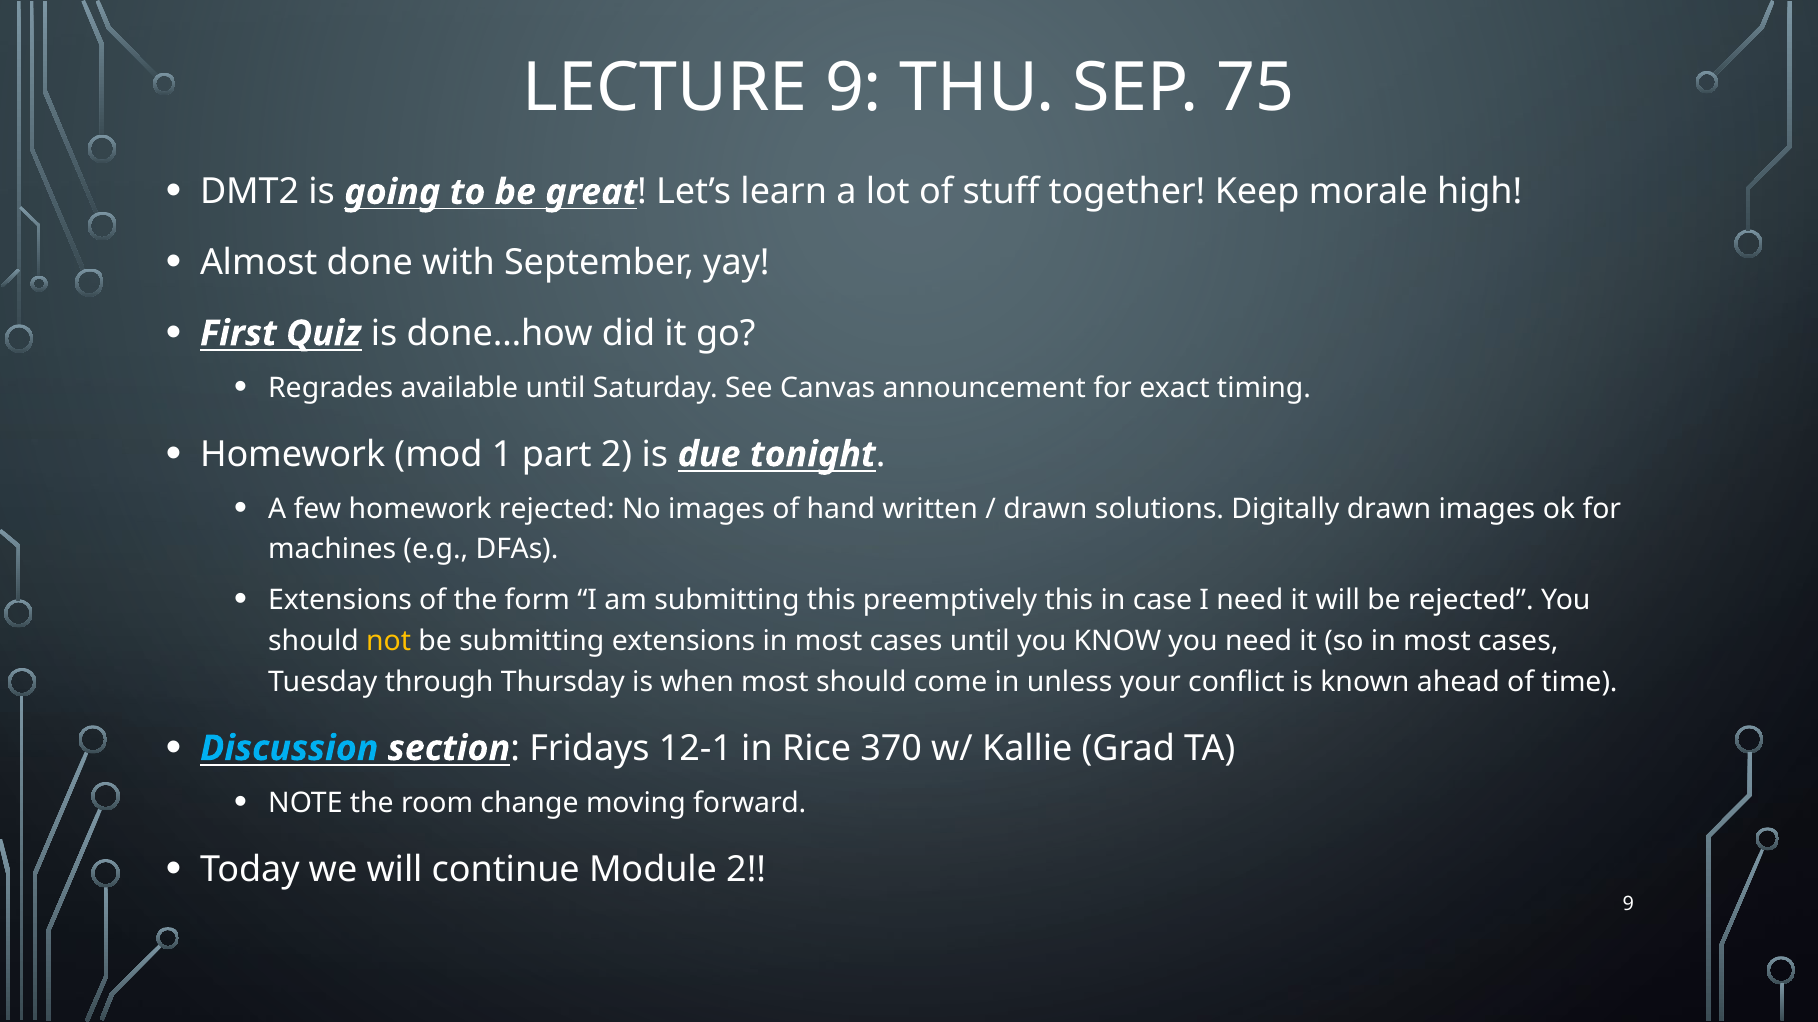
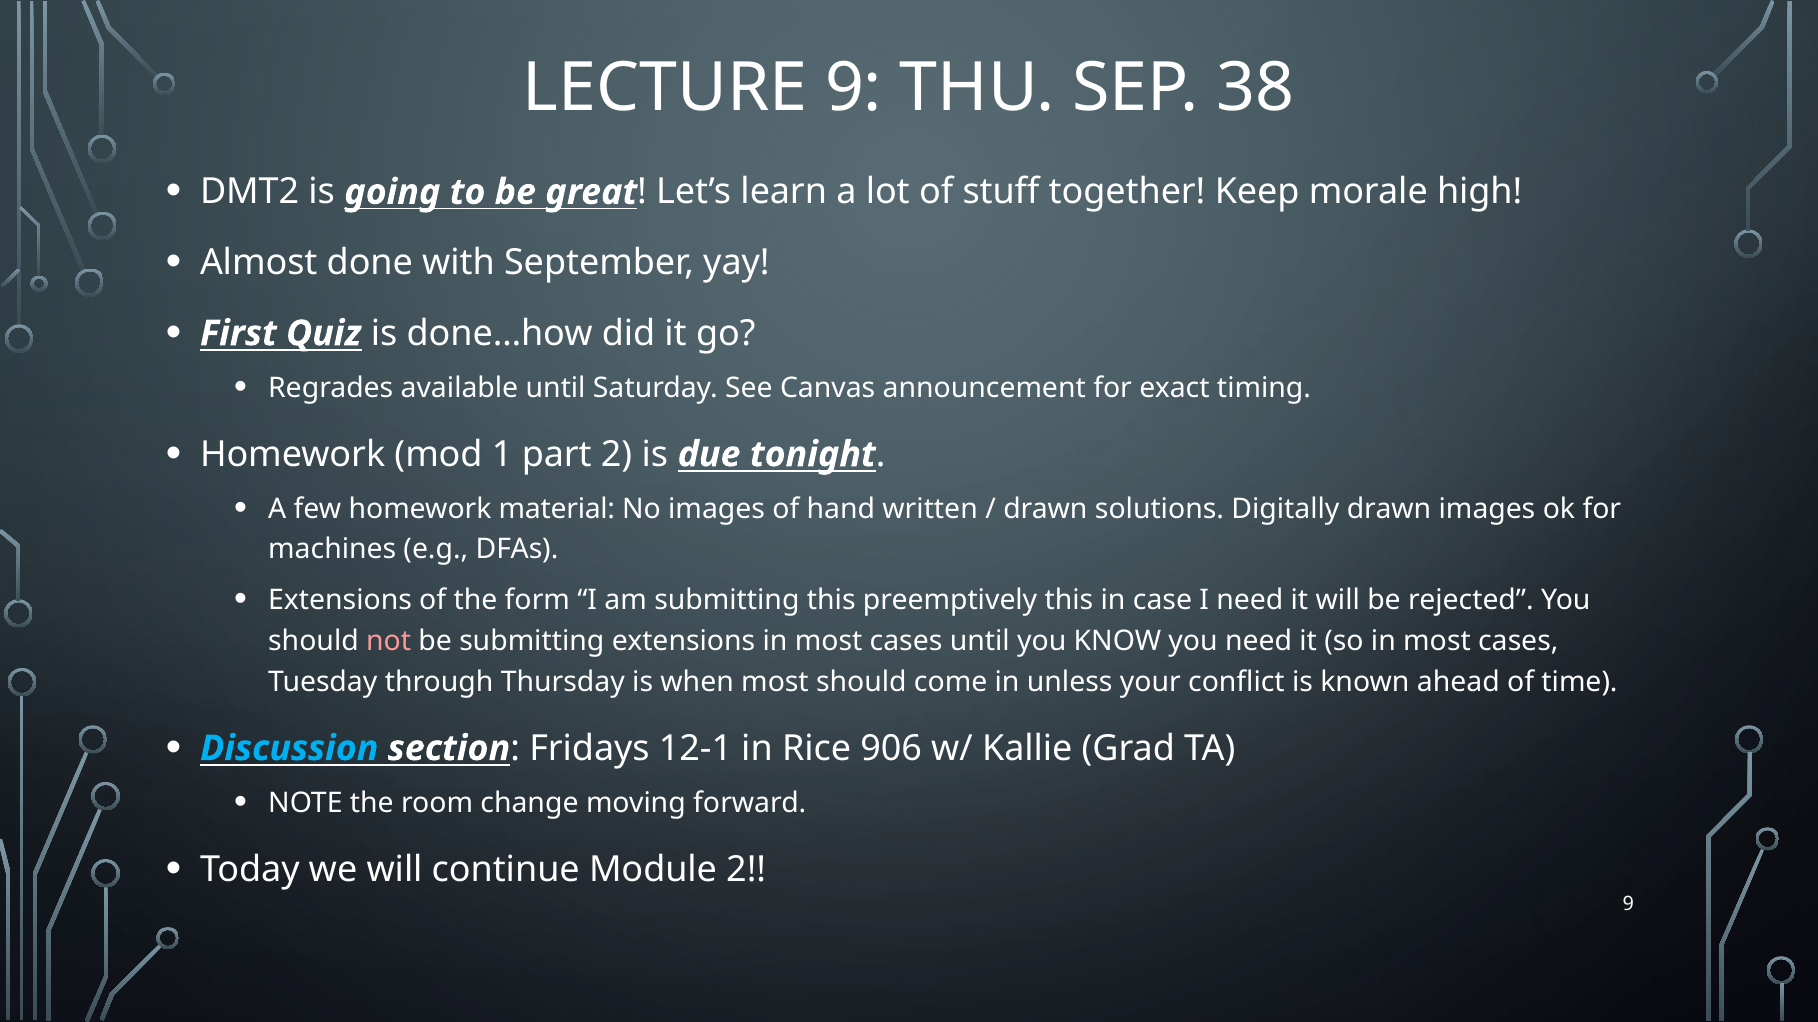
75: 75 -> 38 (1255, 88)
homework rejected: rejected -> material (557, 509)
not colour: yellow -> pink (389, 641)
370: 370 -> 906 (891, 749)
